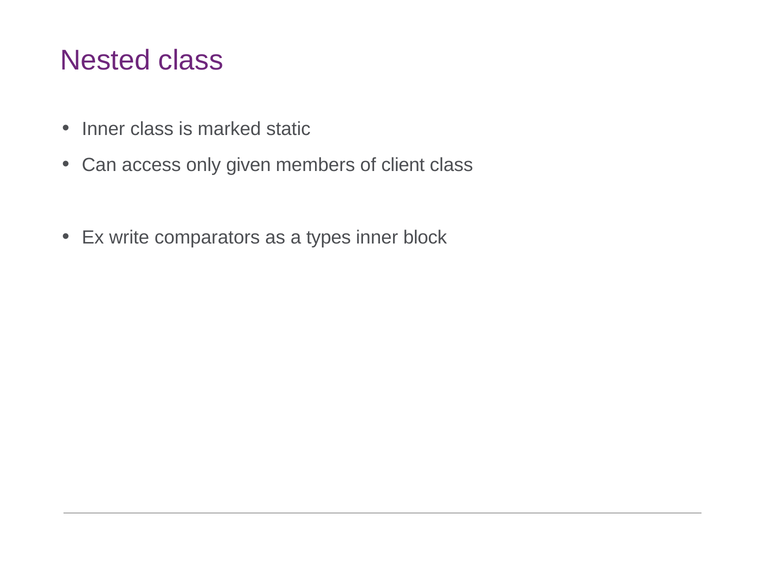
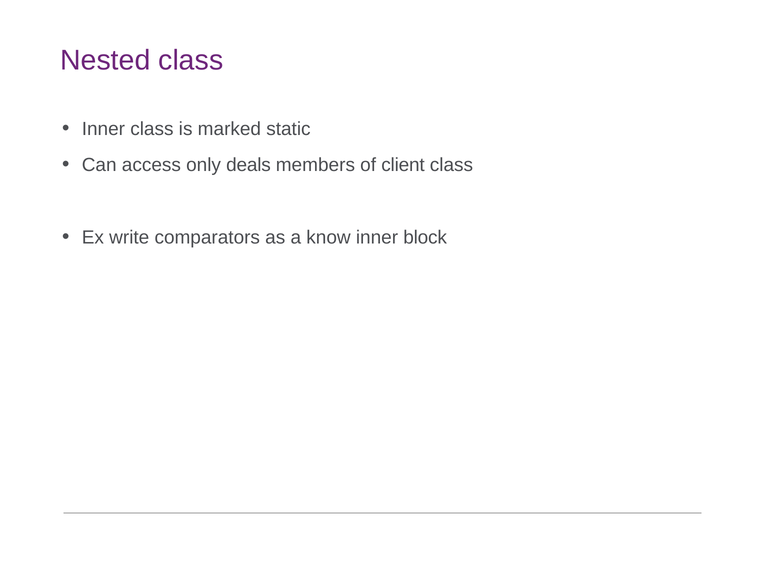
given: given -> deals (249, 165)
types: types -> know (329, 237)
